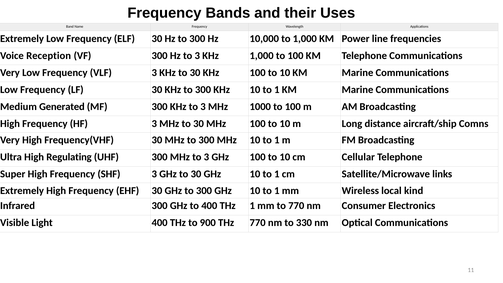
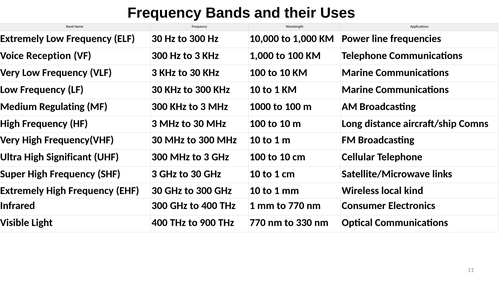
Generated: Generated -> Regulating (62, 107)
Regulating: Regulating -> Significant (69, 157)
